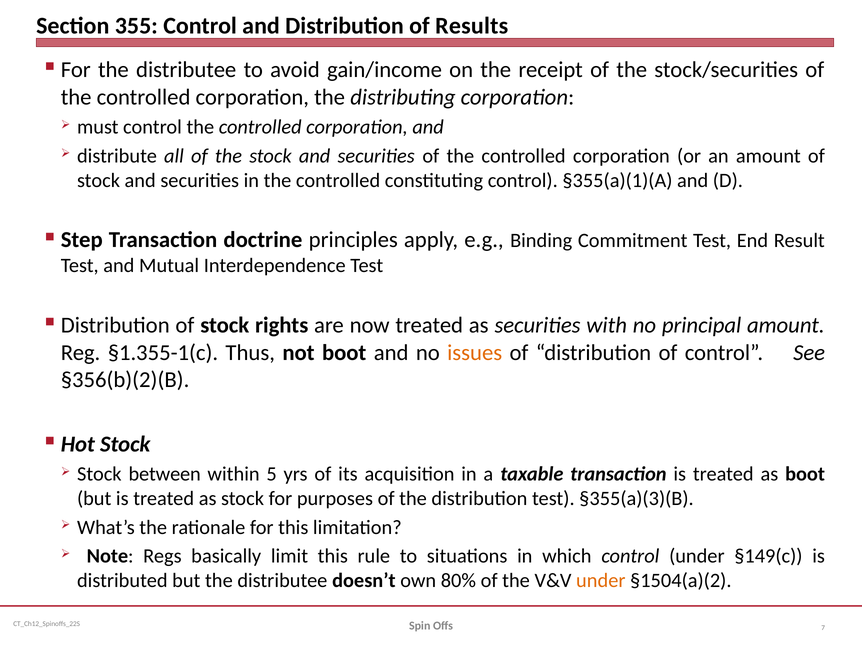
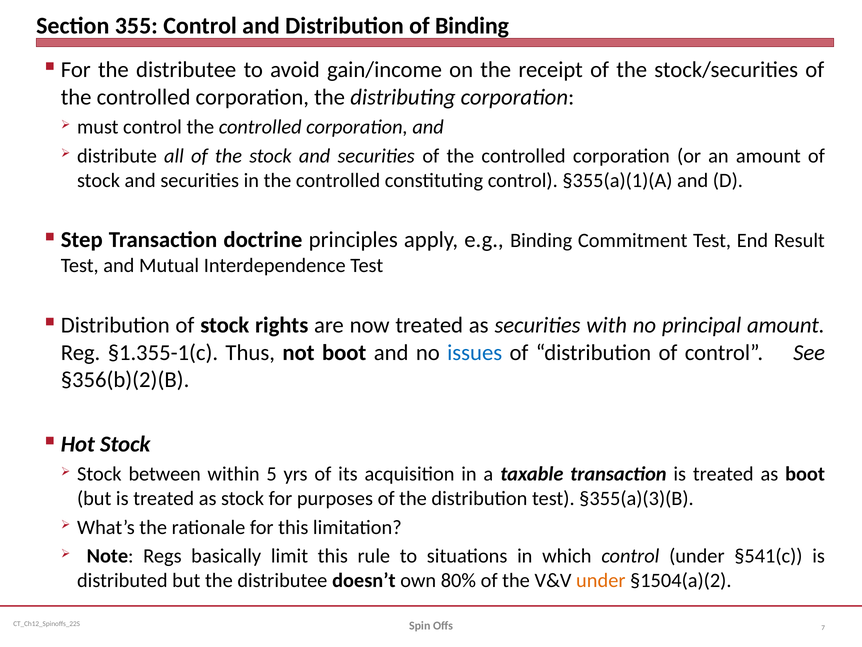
of Results: Results -> Binding (472, 26)
issues colour: orange -> blue (475, 352)
§149(c: §149(c -> §541(c (768, 556)
